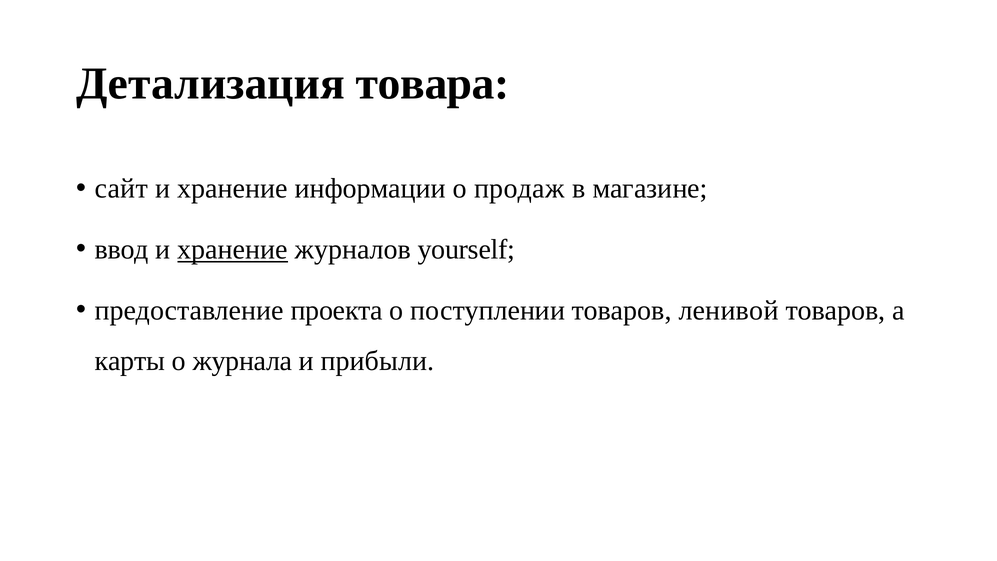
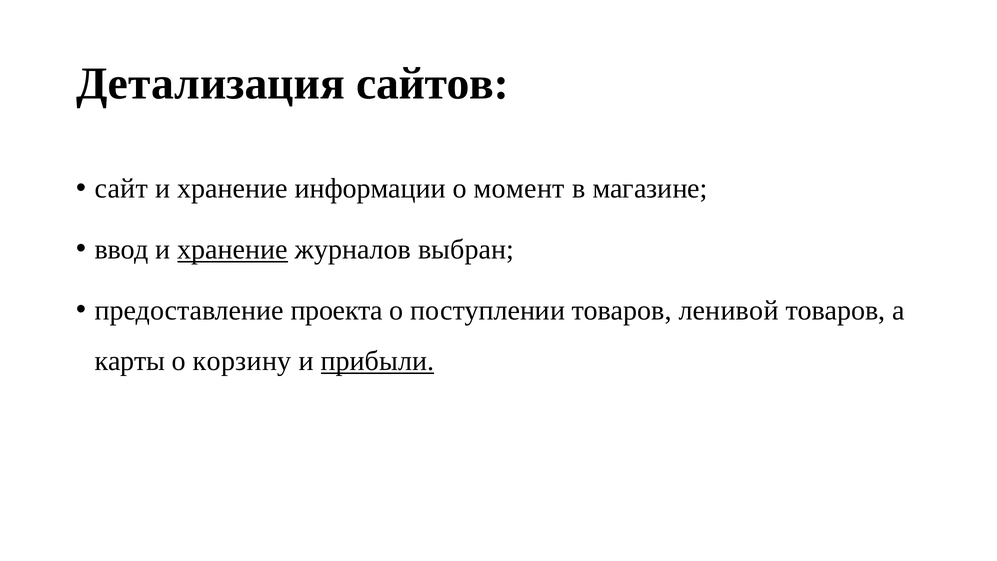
товара: товара -> сайтов (433, 84)
продаж: продаж -> момент (519, 189)
yourself: yourself -> выбран (466, 250)
журнала: журнала -> корзину (242, 361)
прибыли underline: none -> present (378, 361)
